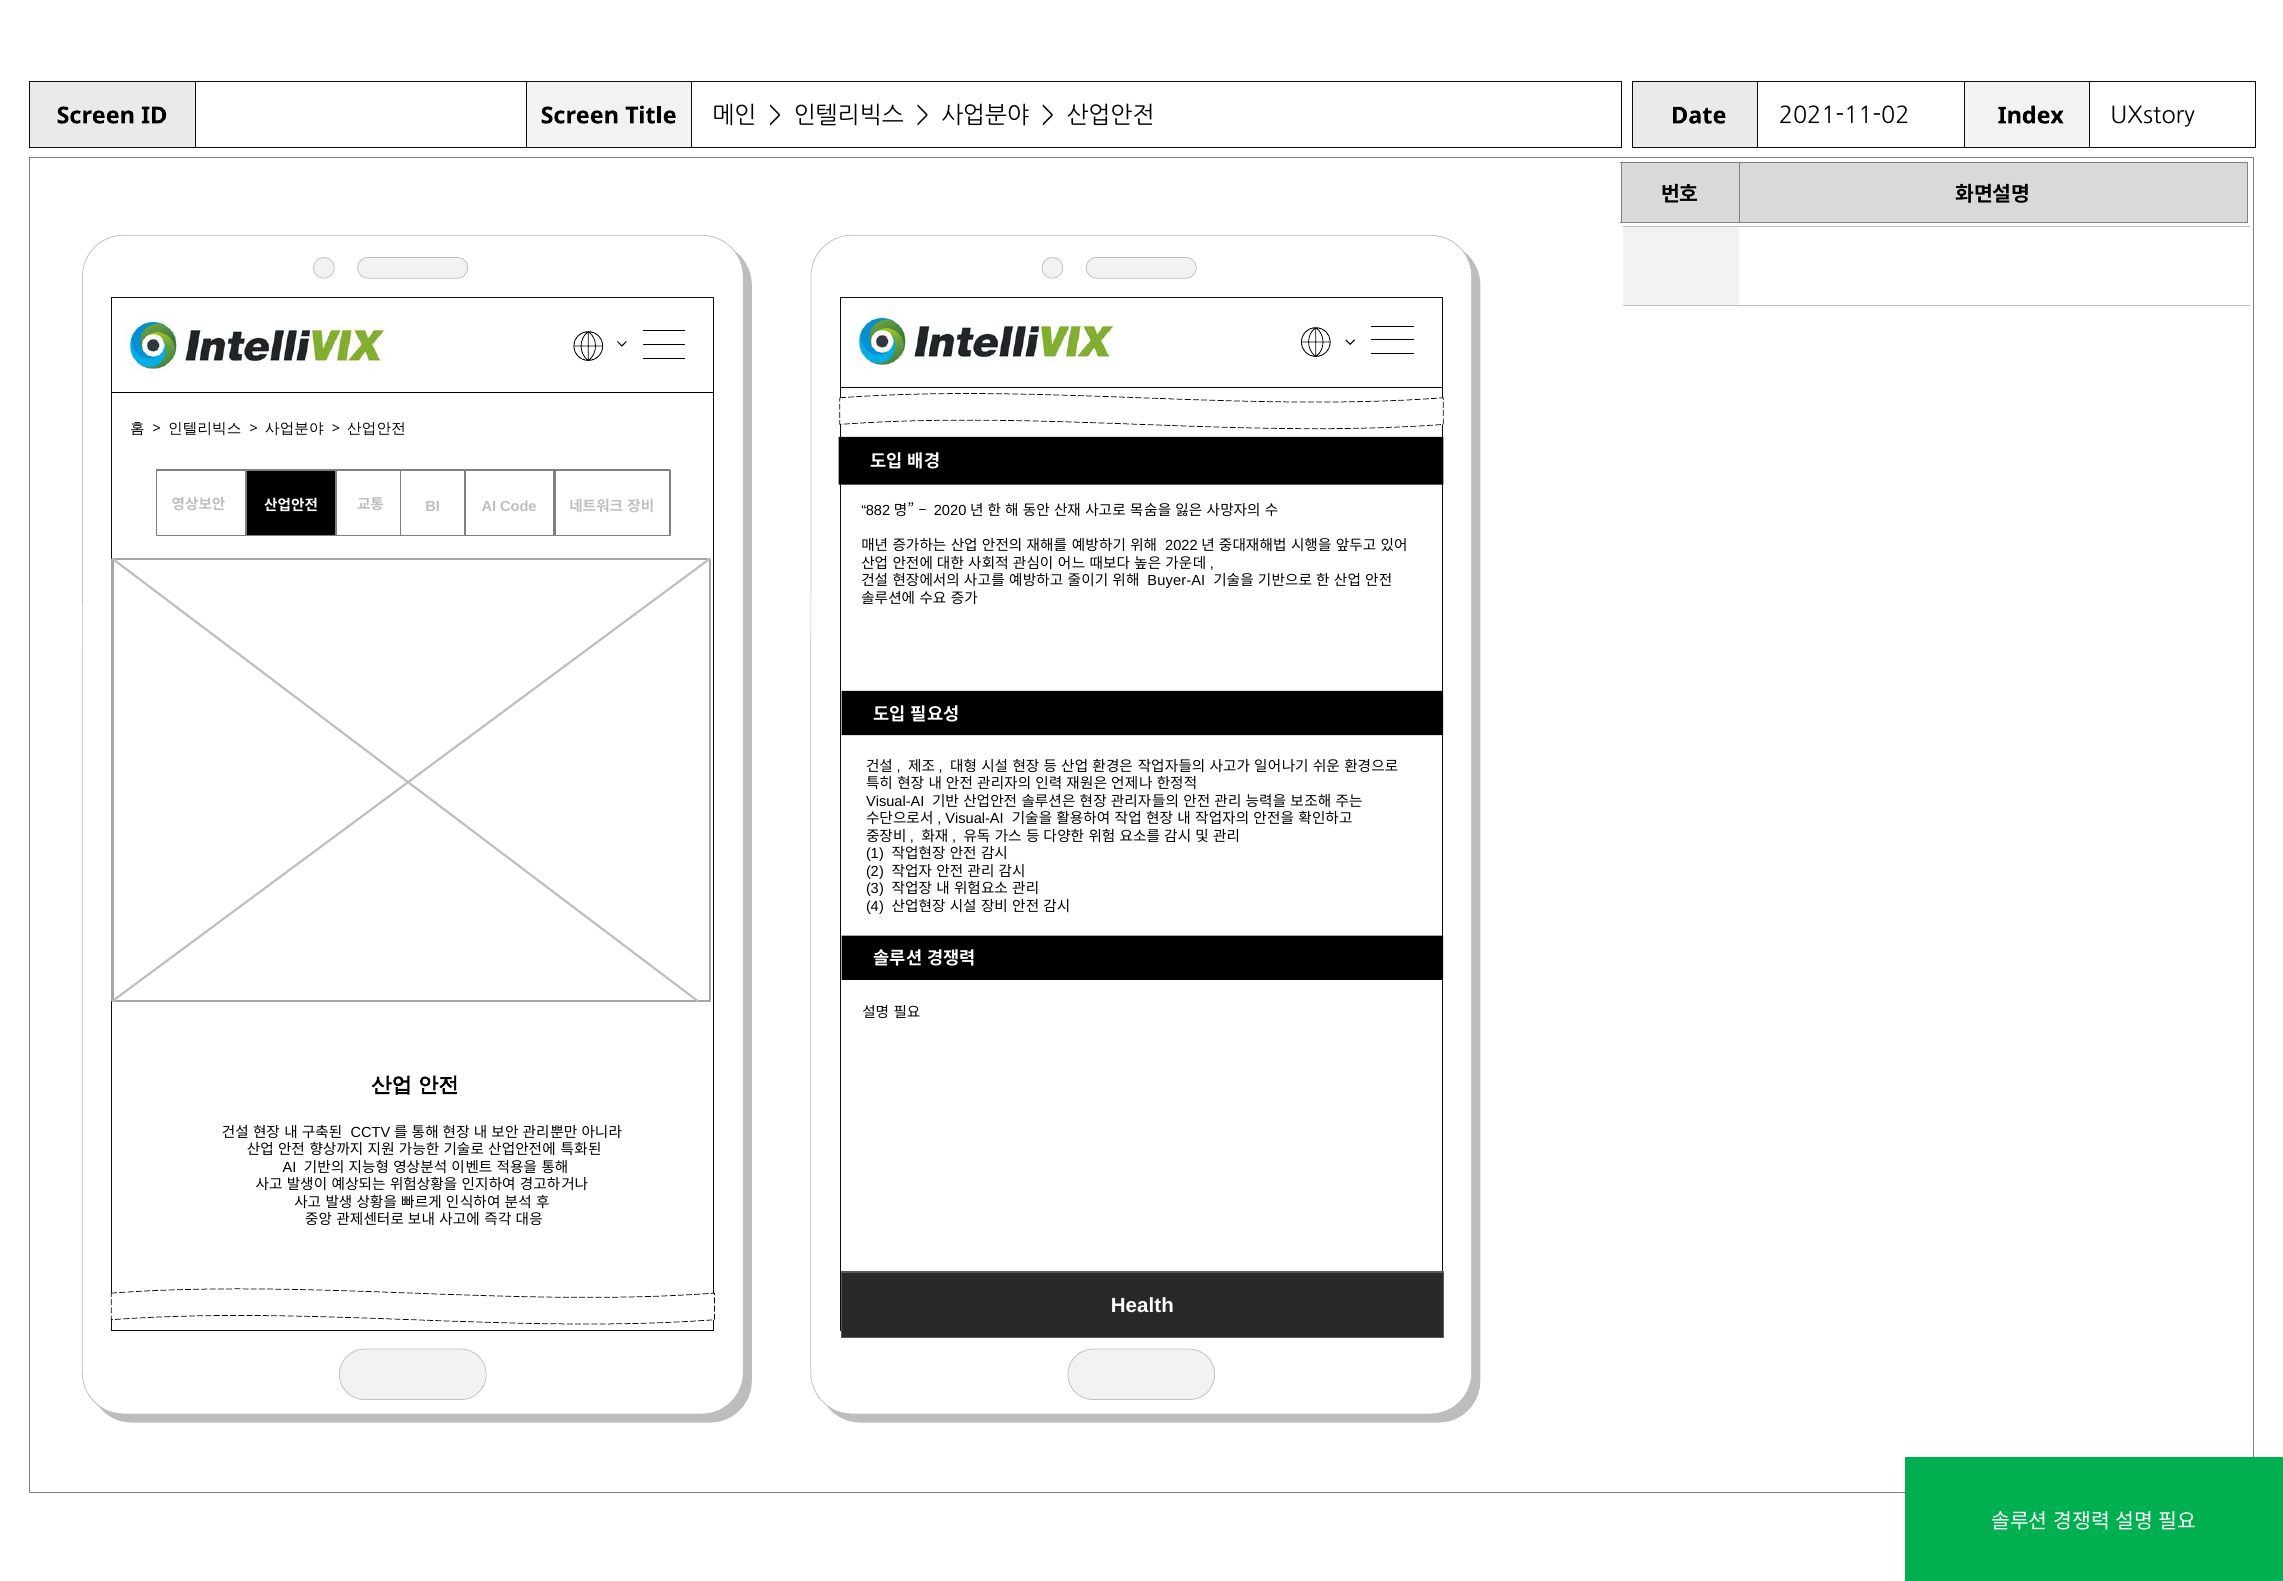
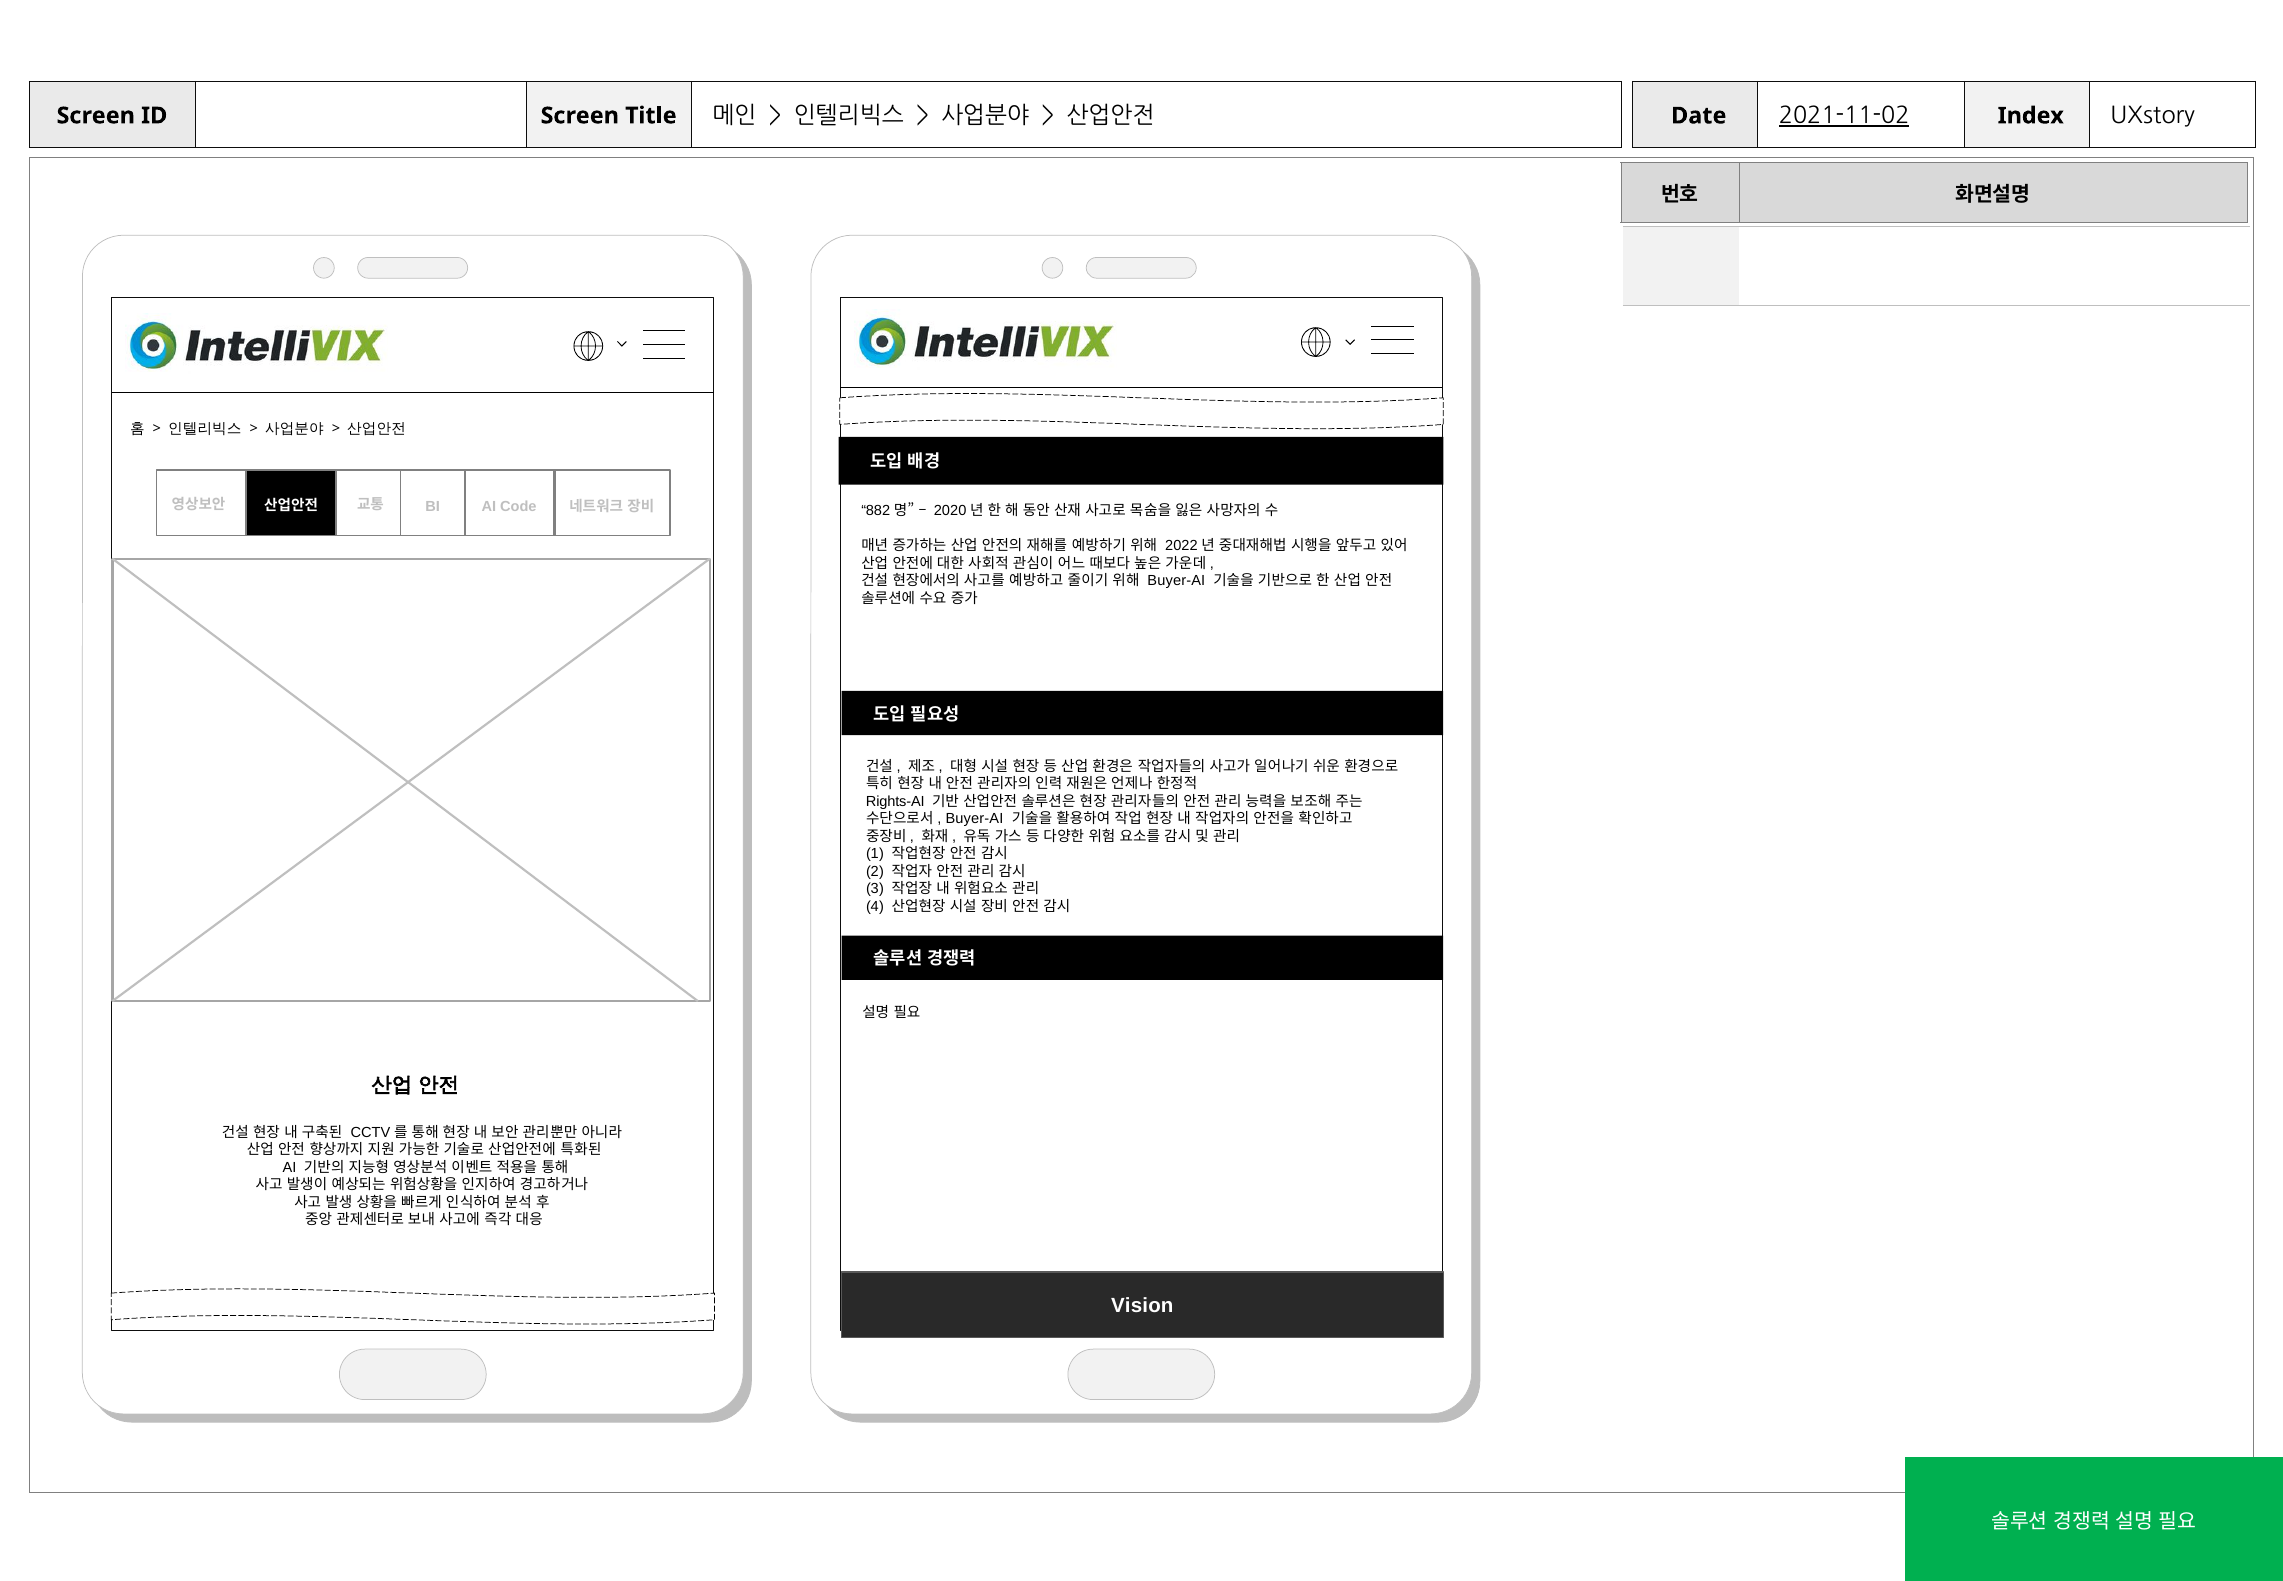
2021-11-02 underline: none -> present (1844, 116)
Visual-AI: Visual-AI -> Rights-AI (895, 801)
Visual-AI: Visual-AI -> Buyer-AI (974, 819)
Health: Health -> Vision (1142, 1306)
